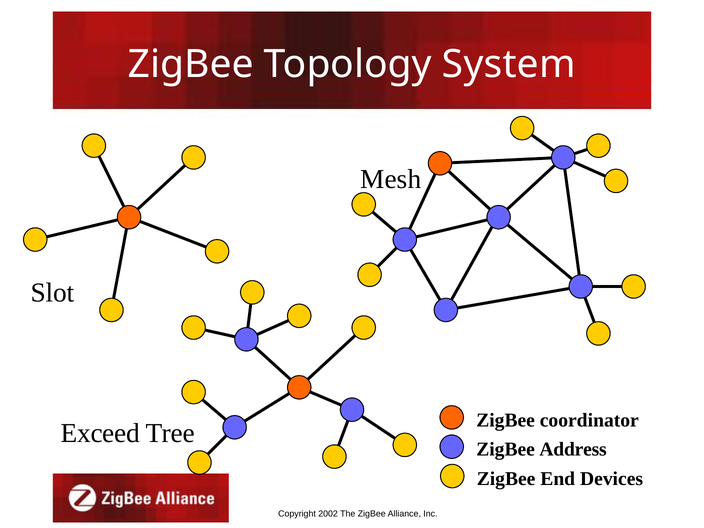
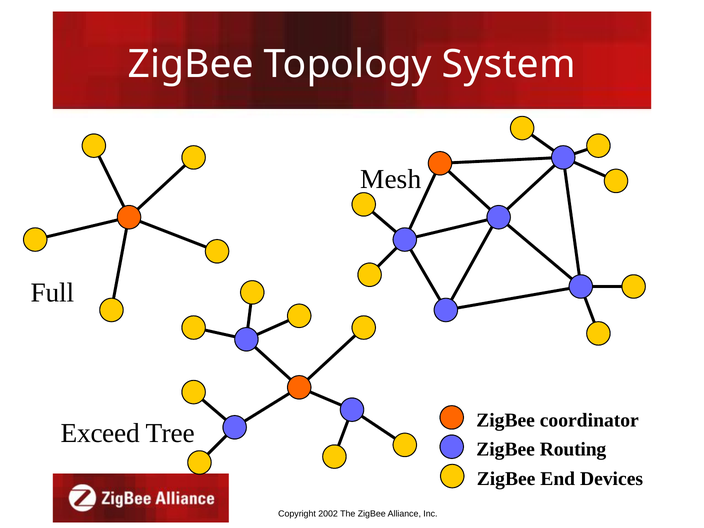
Slot: Slot -> Full (52, 293)
Address: Address -> Routing (573, 449)
